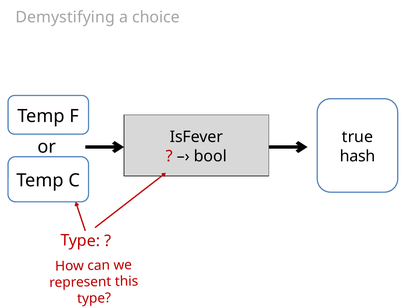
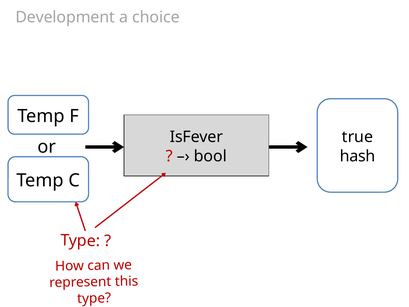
Demystifying: Demystifying -> Development (65, 17)
